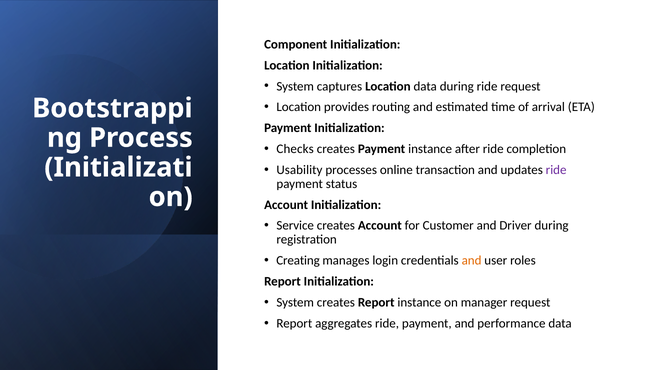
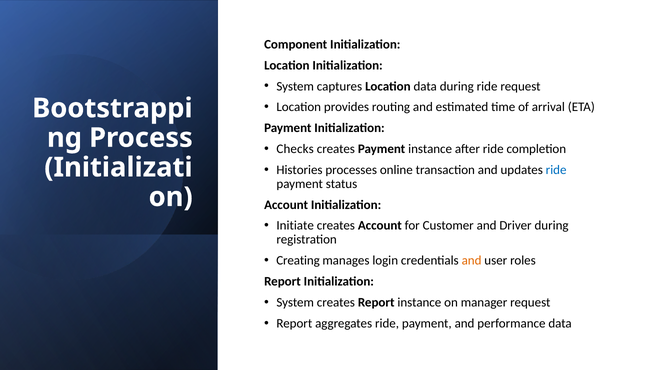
Usability: Usability -> Histories (299, 170)
ride colour: purple -> blue (556, 170)
Service: Service -> Initiate (295, 225)
